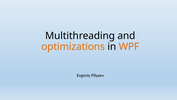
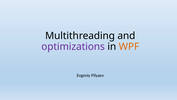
optimizations colour: orange -> purple (73, 46)
